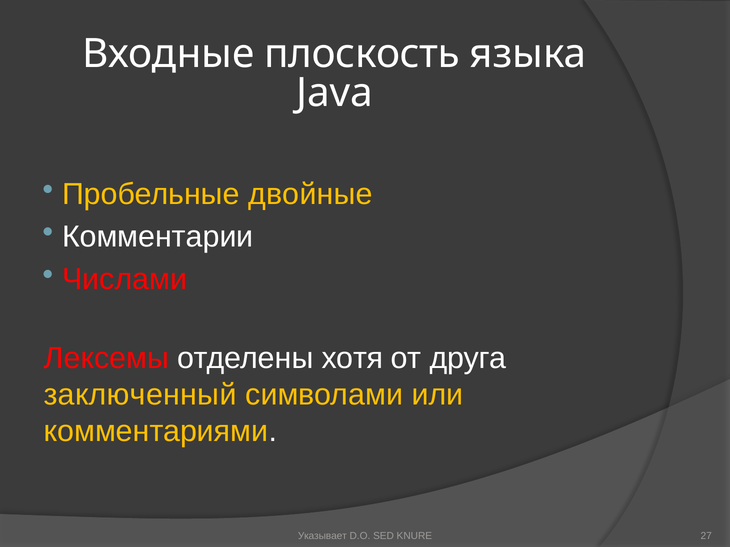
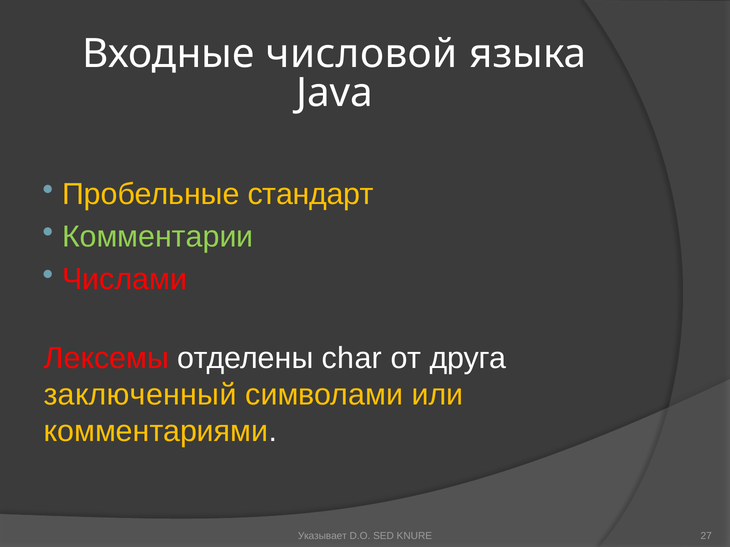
плоскость: плоскость -> числовой (362, 54)
двойные: двойные -> стандарт (311, 194)
Комментарии colour: white -> light green (158, 237)
хотя: хотя -> char (352, 359)
